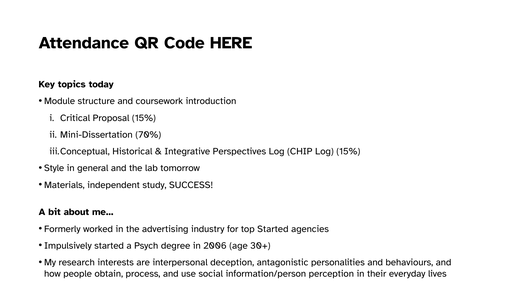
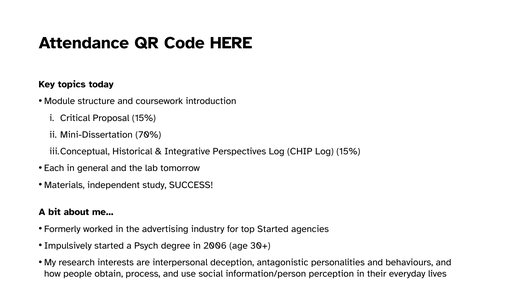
Style: Style -> Each (54, 168)
